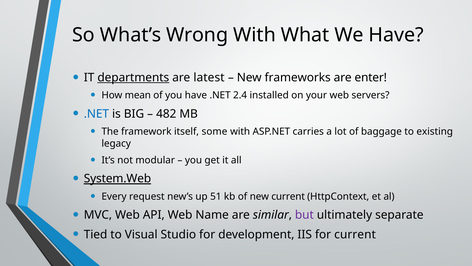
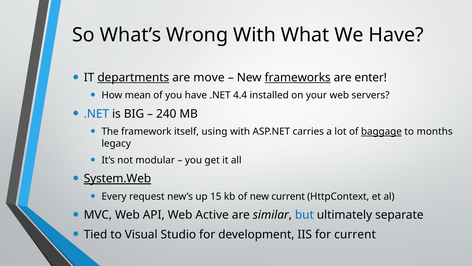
latest: latest -> move (209, 77)
frameworks underline: none -> present (298, 77)
2.4: 2.4 -> 4.4 (240, 95)
482: 482 -> 240 (166, 114)
some: some -> using (214, 131)
baggage underline: none -> present (381, 131)
existing: existing -> months (435, 131)
51: 51 -> 15 (216, 196)
Name: Name -> Active (212, 215)
but colour: purple -> blue (304, 215)
